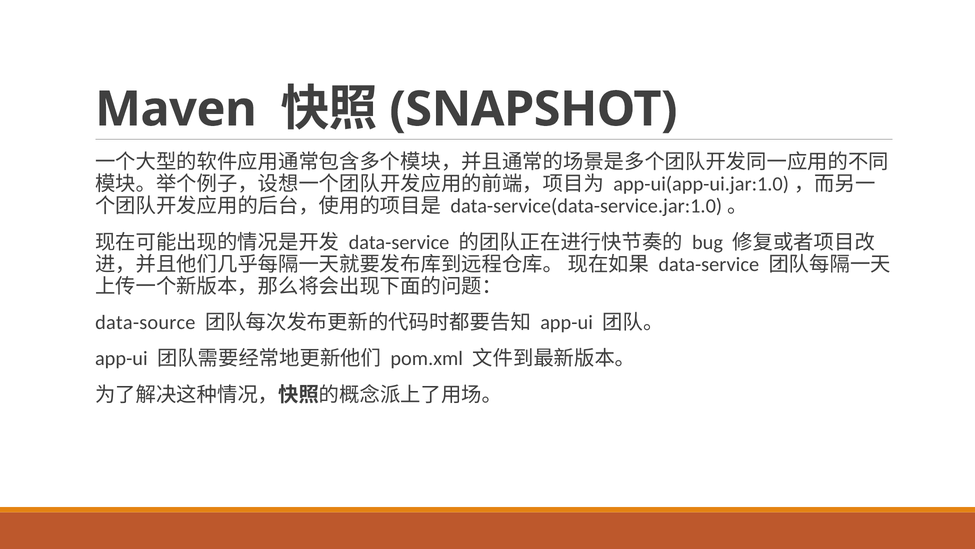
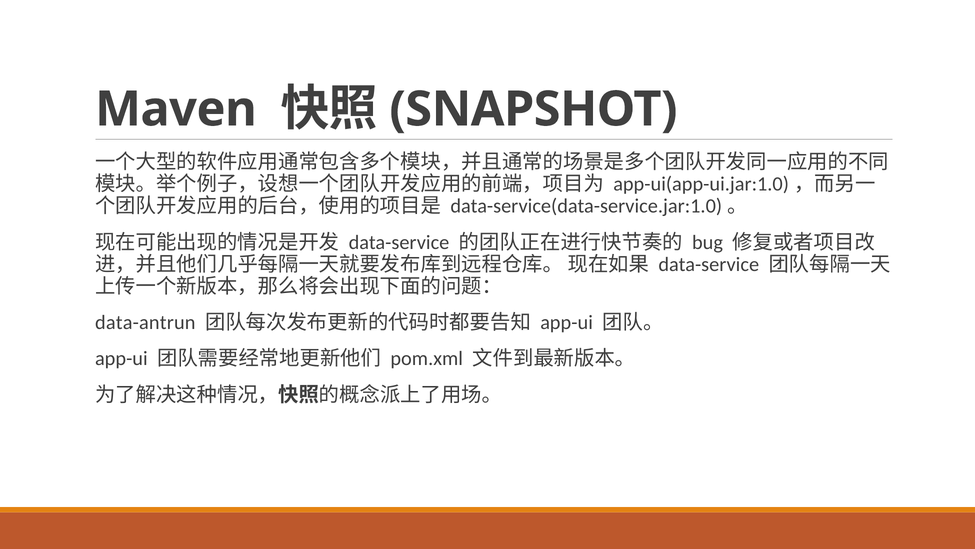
data-source: data-source -> data-antrun (145, 322)
